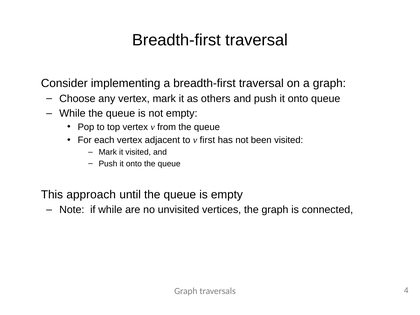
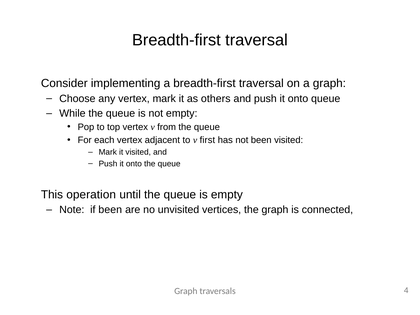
approach: approach -> operation (91, 195)
if while: while -> been (110, 210)
